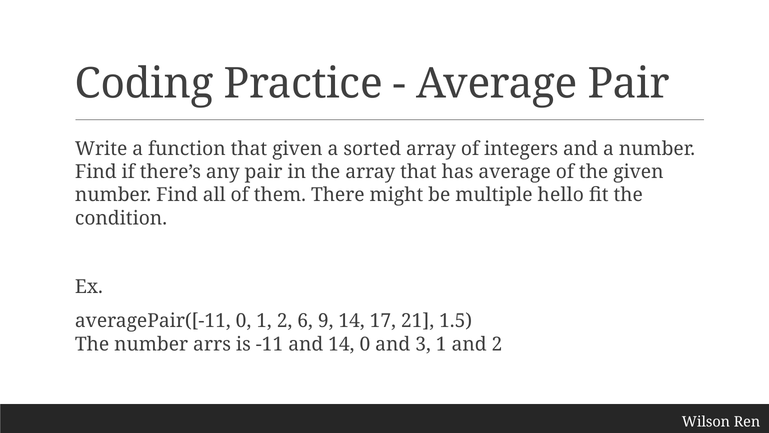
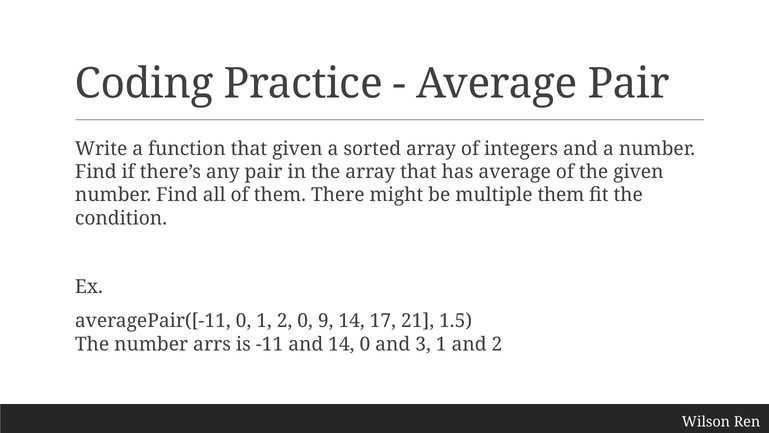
multiple hello: hello -> them (561, 195)
2 6: 6 -> 0 (305, 321)
